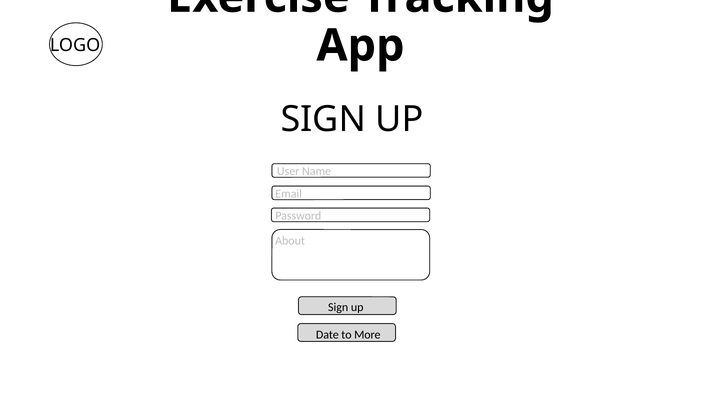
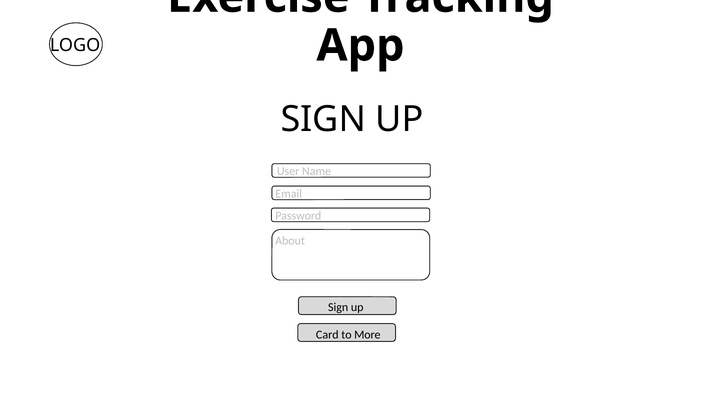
Date: Date -> Card (327, 335)
